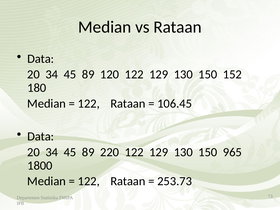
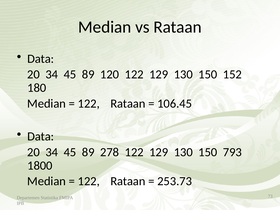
220: 220 -> 278 (110, 152)
965: 965 -> 793 (232, 152)
